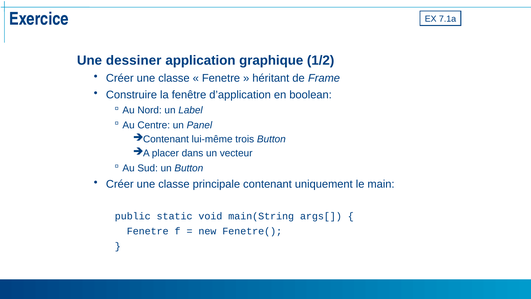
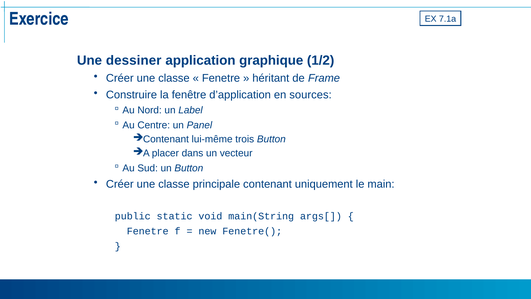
boolean: boolean -> sources (311, 95)
